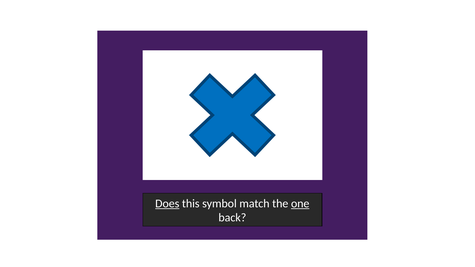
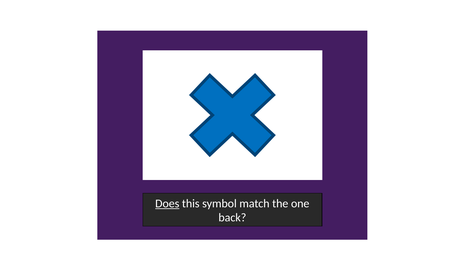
one underline: present -> none (300, 204)
